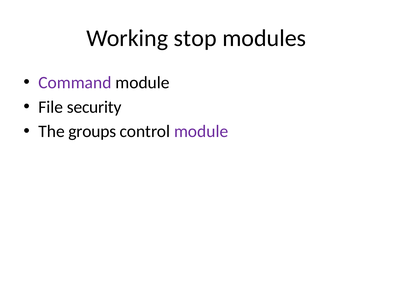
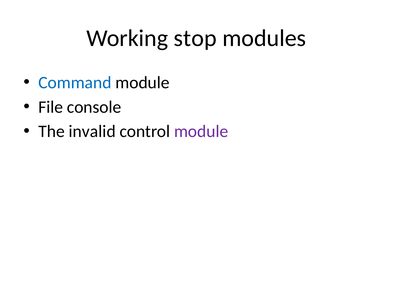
Command colour: purple -> blue (75, 82)
security: security -> console (94, 107)
groups: groups -> invalid (92, 131)
